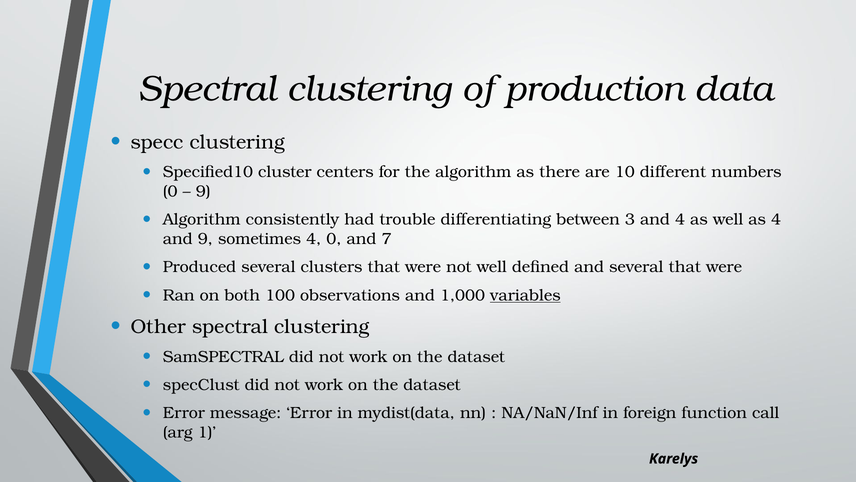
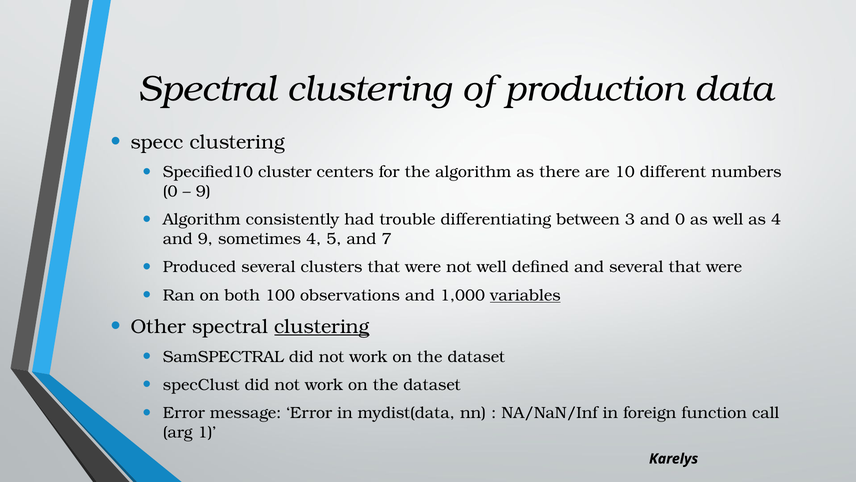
and 4: 4 -> 0 (680, 219)
4 0: 0 -> 5 (334, 239)
clustering underline: none -> present (322, 326)
